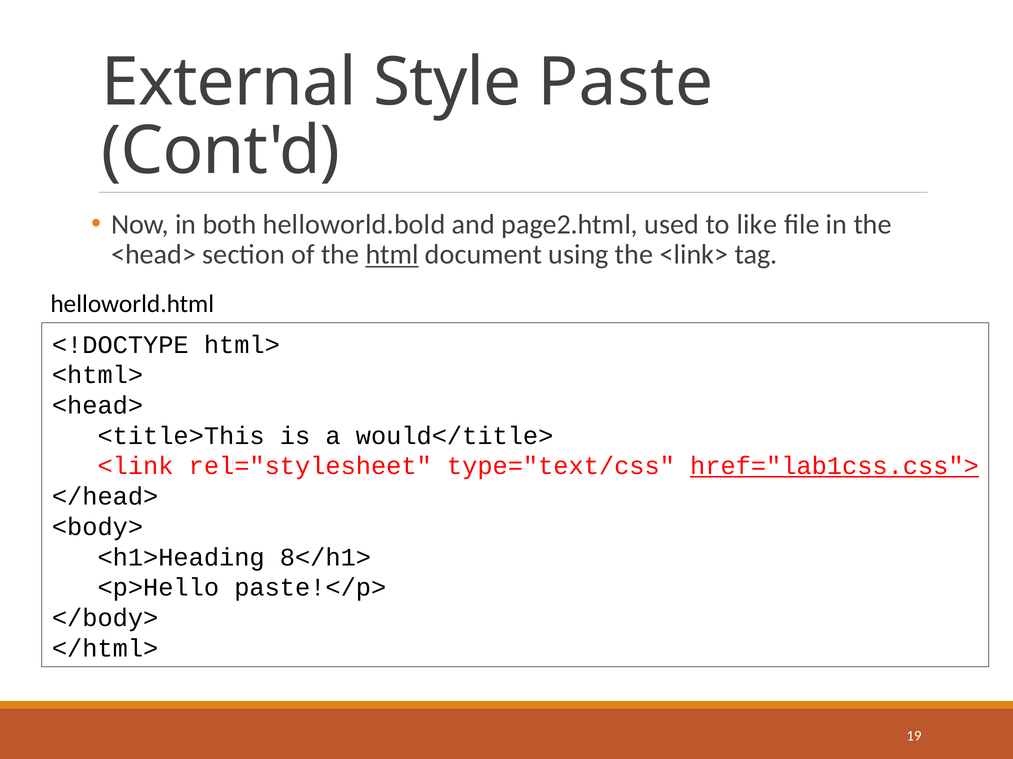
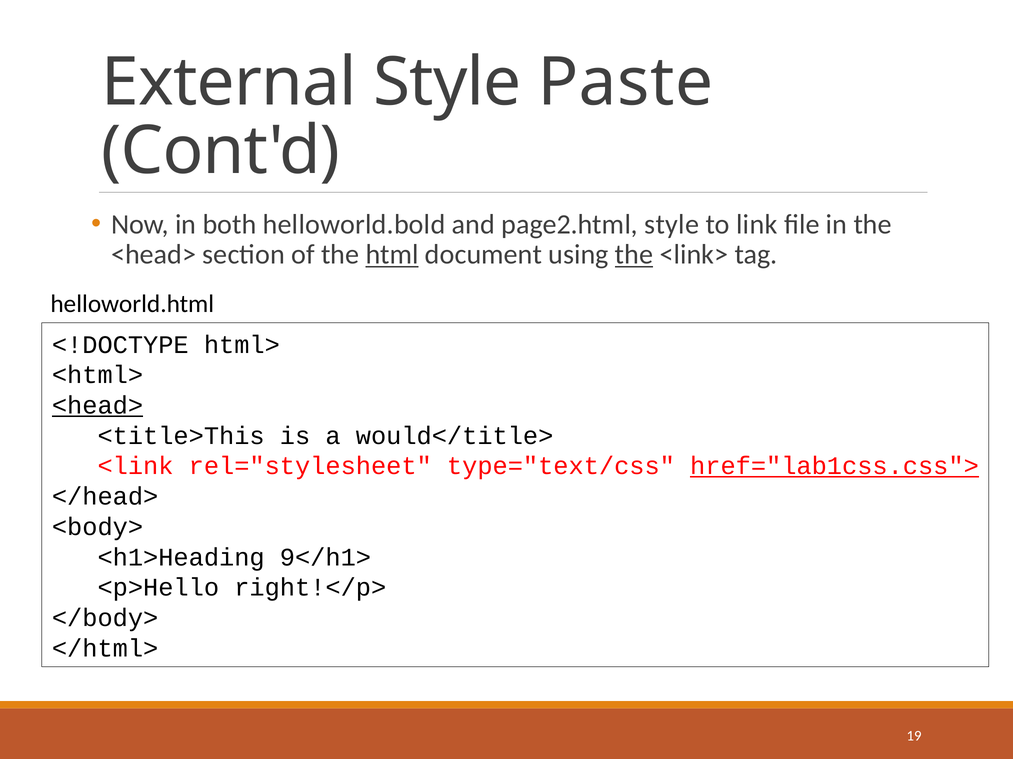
page2.html used: used -> style (672, 225)
like: like -> link (757, 225)
the underline: none -> present (634, 255)
<head> underline: none -> present (98, 406)
8</h1>: 8</h1> -> 9</h1> (325, 558)
paste!</p>: paste!</p> -> right!</p> (310, 588)
